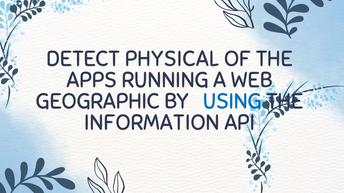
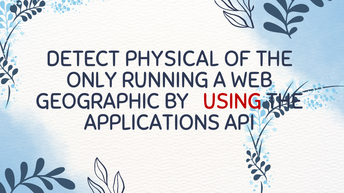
APPS: APPS -> ONLY (92, 80)
USING colour: blue -> red (232, 102)
INFORMATION: INFORMATION -> APPLICATIONS (152, 123)
